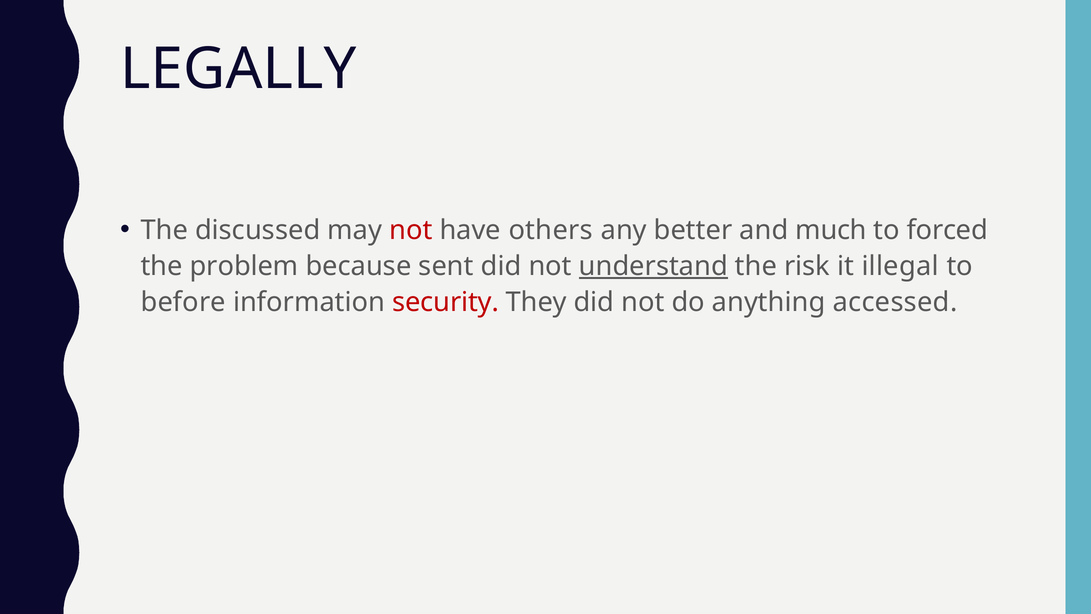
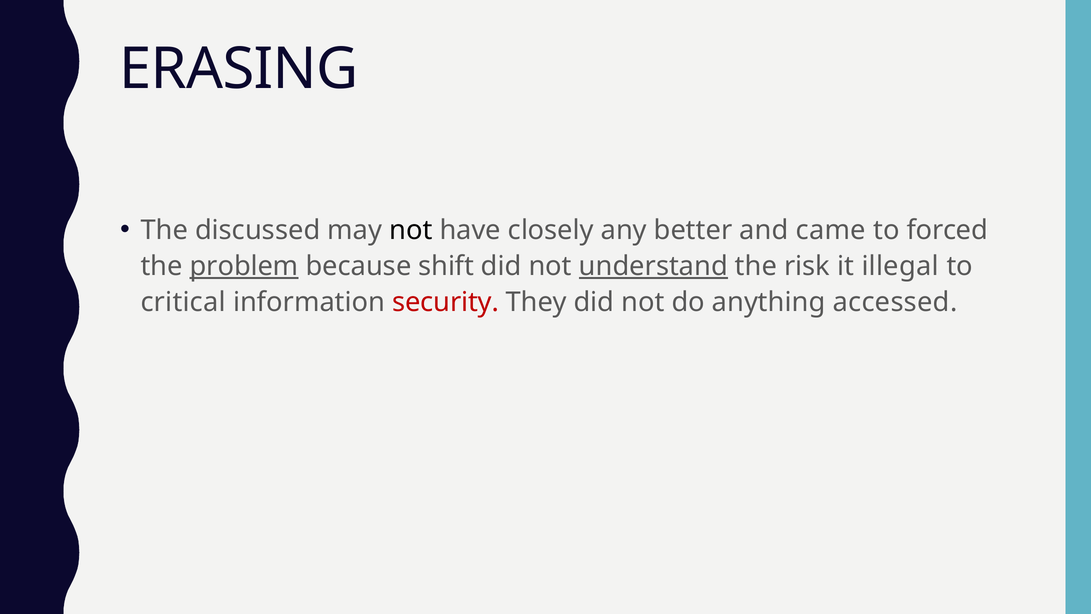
LEGALLY: LEGALLY -> ERASING (239, 69)
not colour: red -> black (411, 230)
others: others -> closely (551, 230)
much: much -> came (831, 230)
problem underline: none -> present (244, 266)
sent: sent -> shift (446, 266)
before: before -> critical (183, 302)
